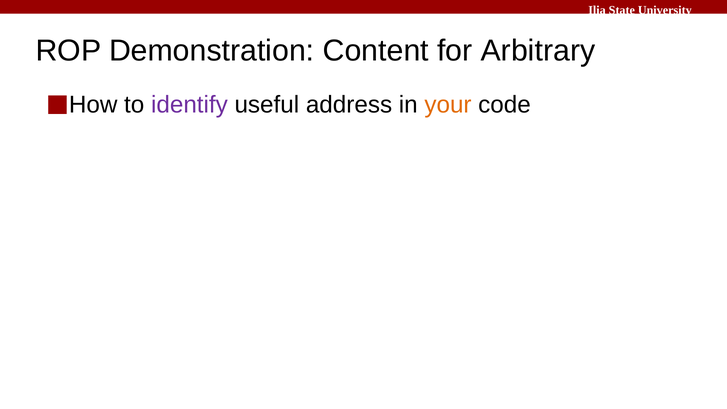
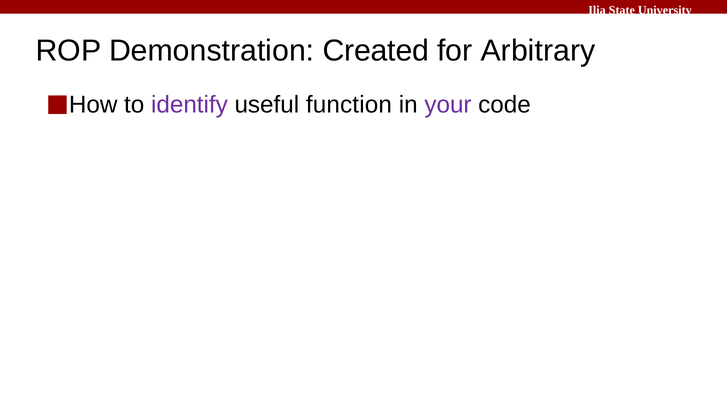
Content: Content -> Created (376, 51)
address: address -> function (349, 105)
your colour: orange -> purple (448, 105)
